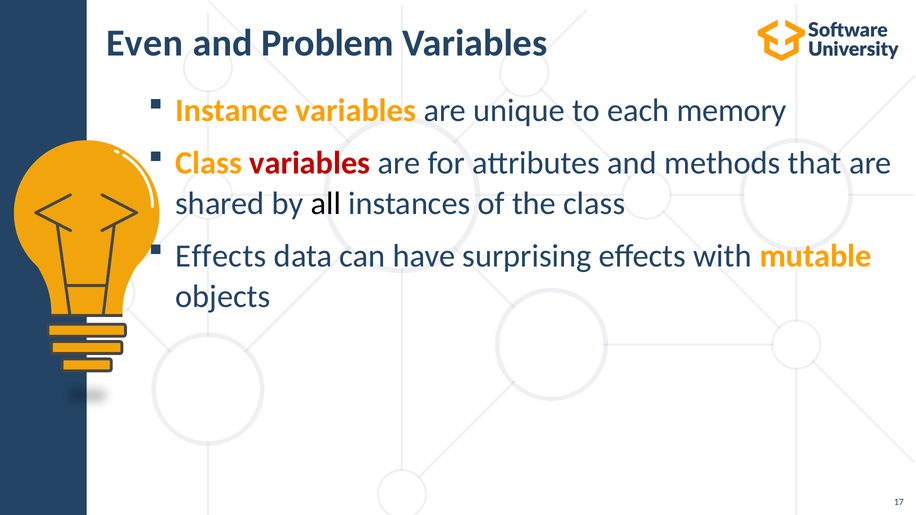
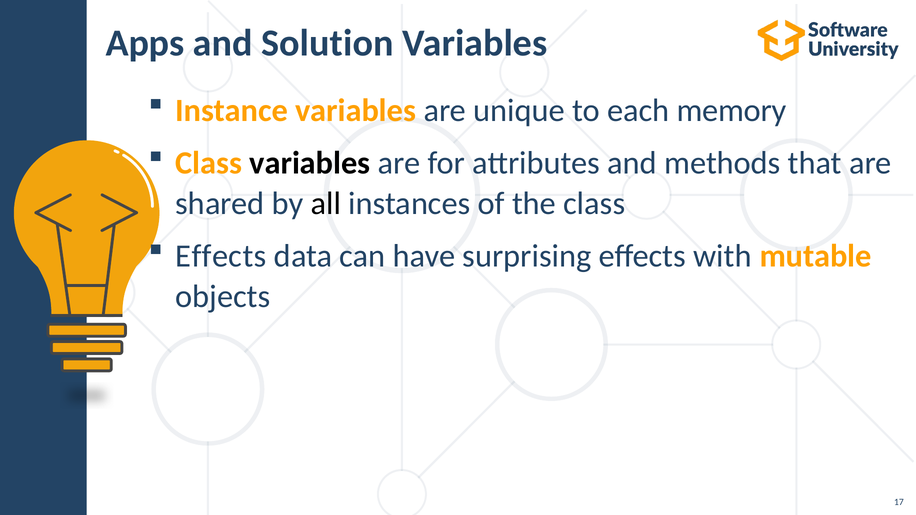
Even: Even -> Apps (145, 43)
Problem: Problem -> Solution (327, 43)
variables colour: red -> black (310, 163)
